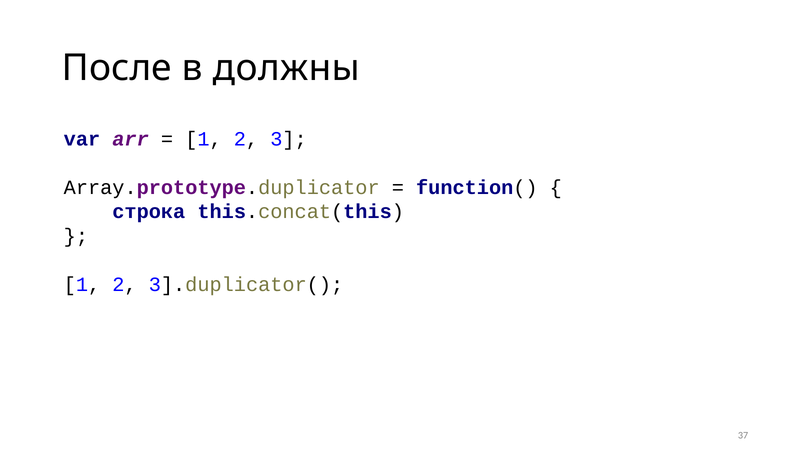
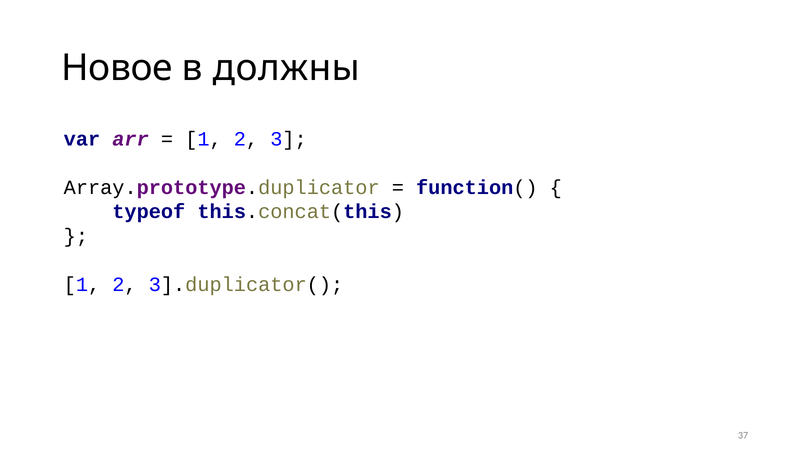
После: После -> Новое (117, 68)
строка: строка -> typeof (149, 212)
